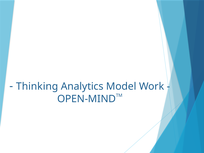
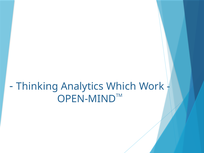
Model: Model -> Which (121, 86)
